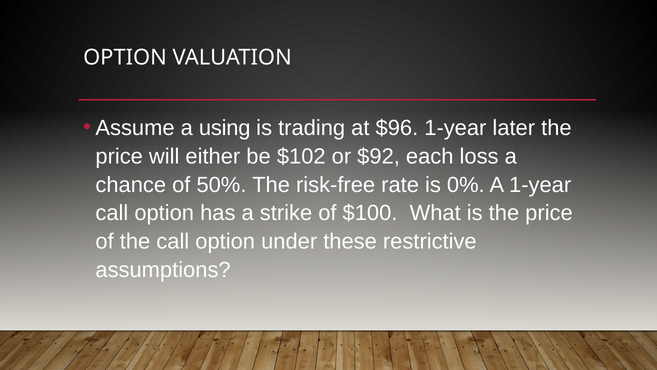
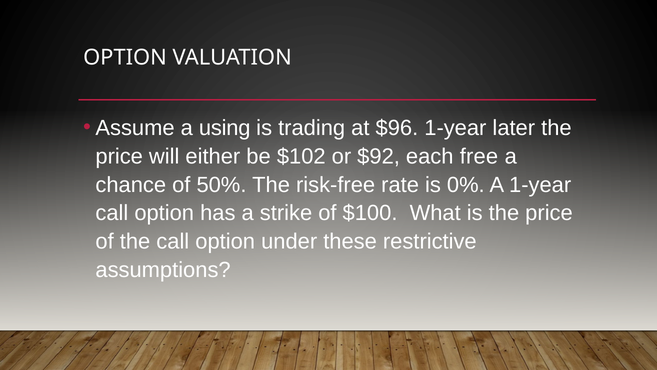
loss: loss -> free (479, 156)
